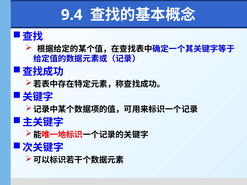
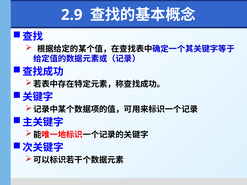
9.4: 9.4 -> 2.9 (72, 15)
